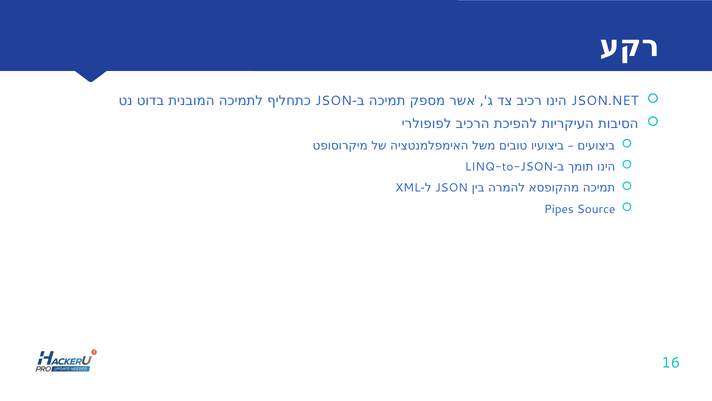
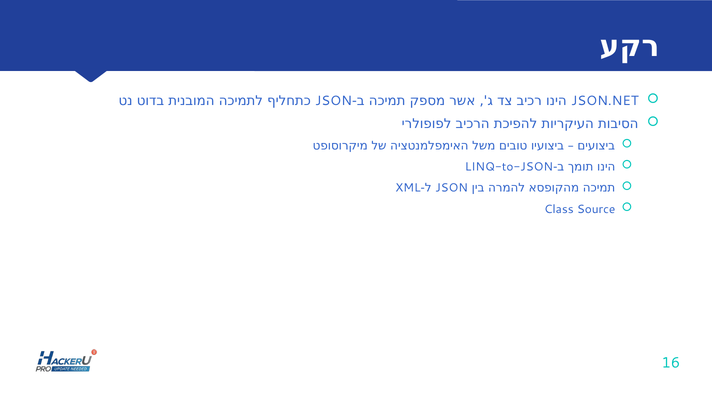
Pipes: Pipes -> Class (559, 209)
